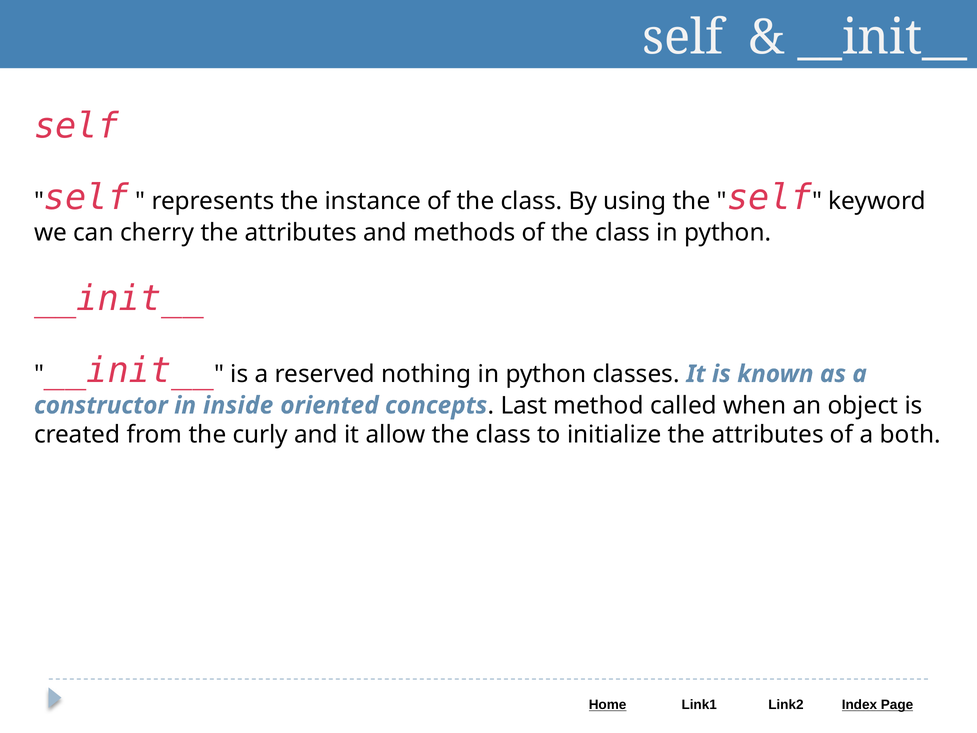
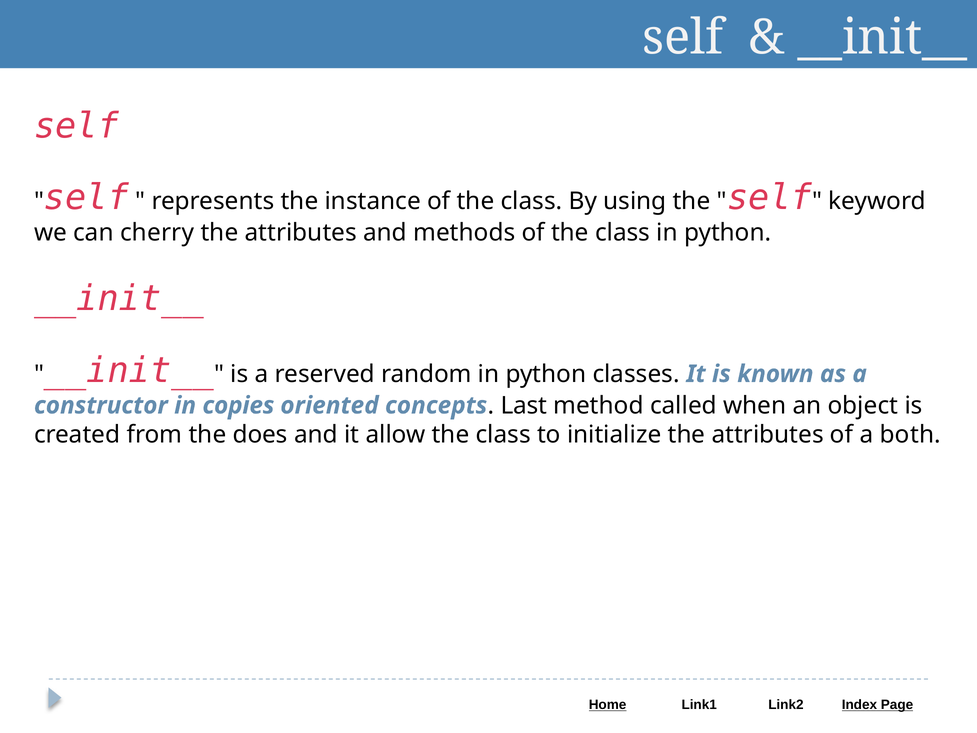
nothing: nothing -> random (426, 374)
inside: inside -> copies (238, 405)
curly: curly -> does (260, 435)
